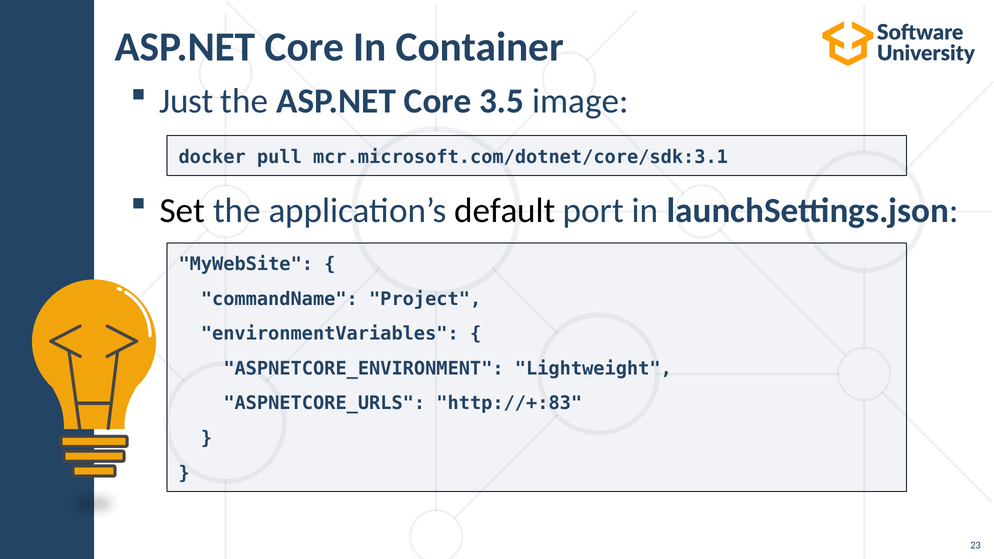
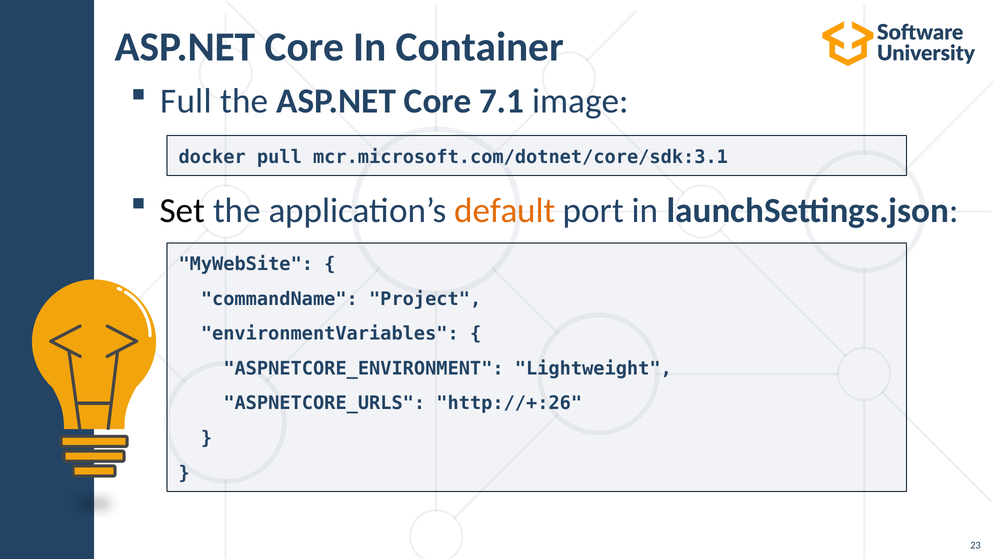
Just: Just -> Full (186, 101)
3.5: 3.5 -> 7.1 (502, 101)
default colour: black -> orange (505, 210)
http://+:83: http://+:83 -> http://+:26 (509, 403)
